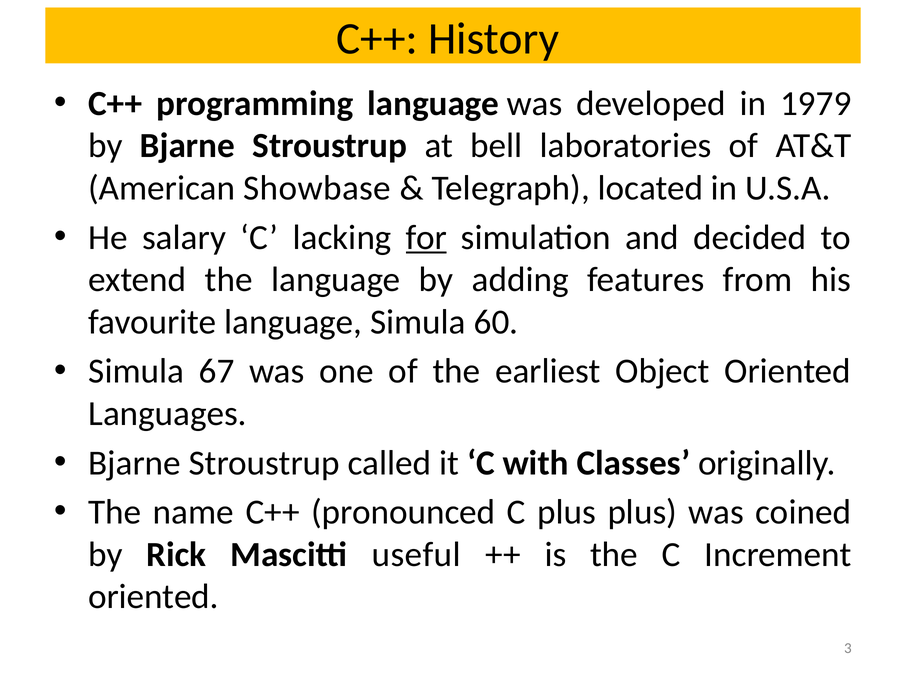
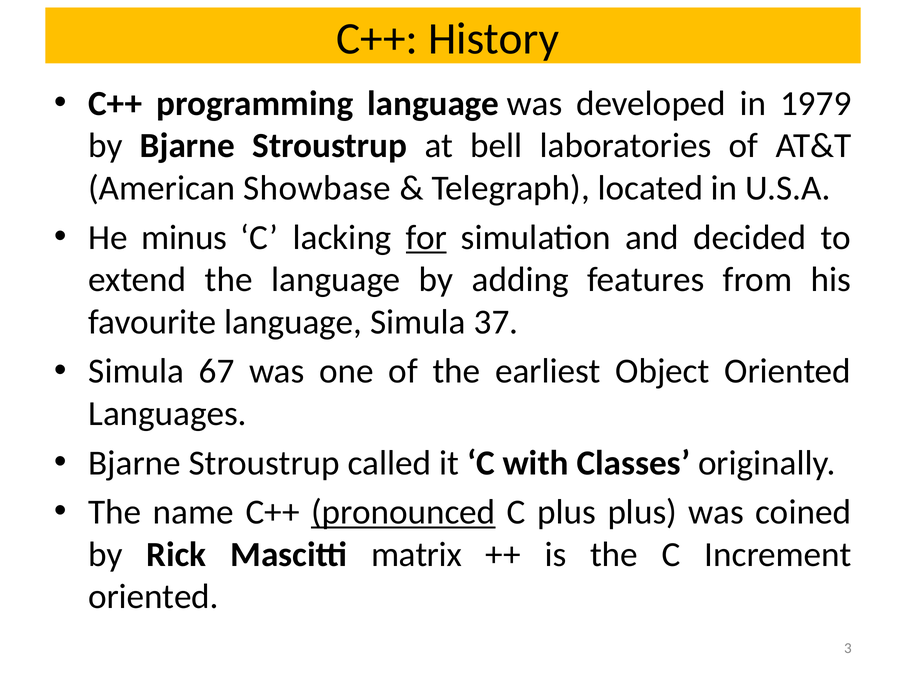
salary: salary -> minus (184, 238)
60: 60 -> 37 (496, 322)
pronounced underline: none -> present (403, 513)
useful: useful -> matrix (417, 555)
